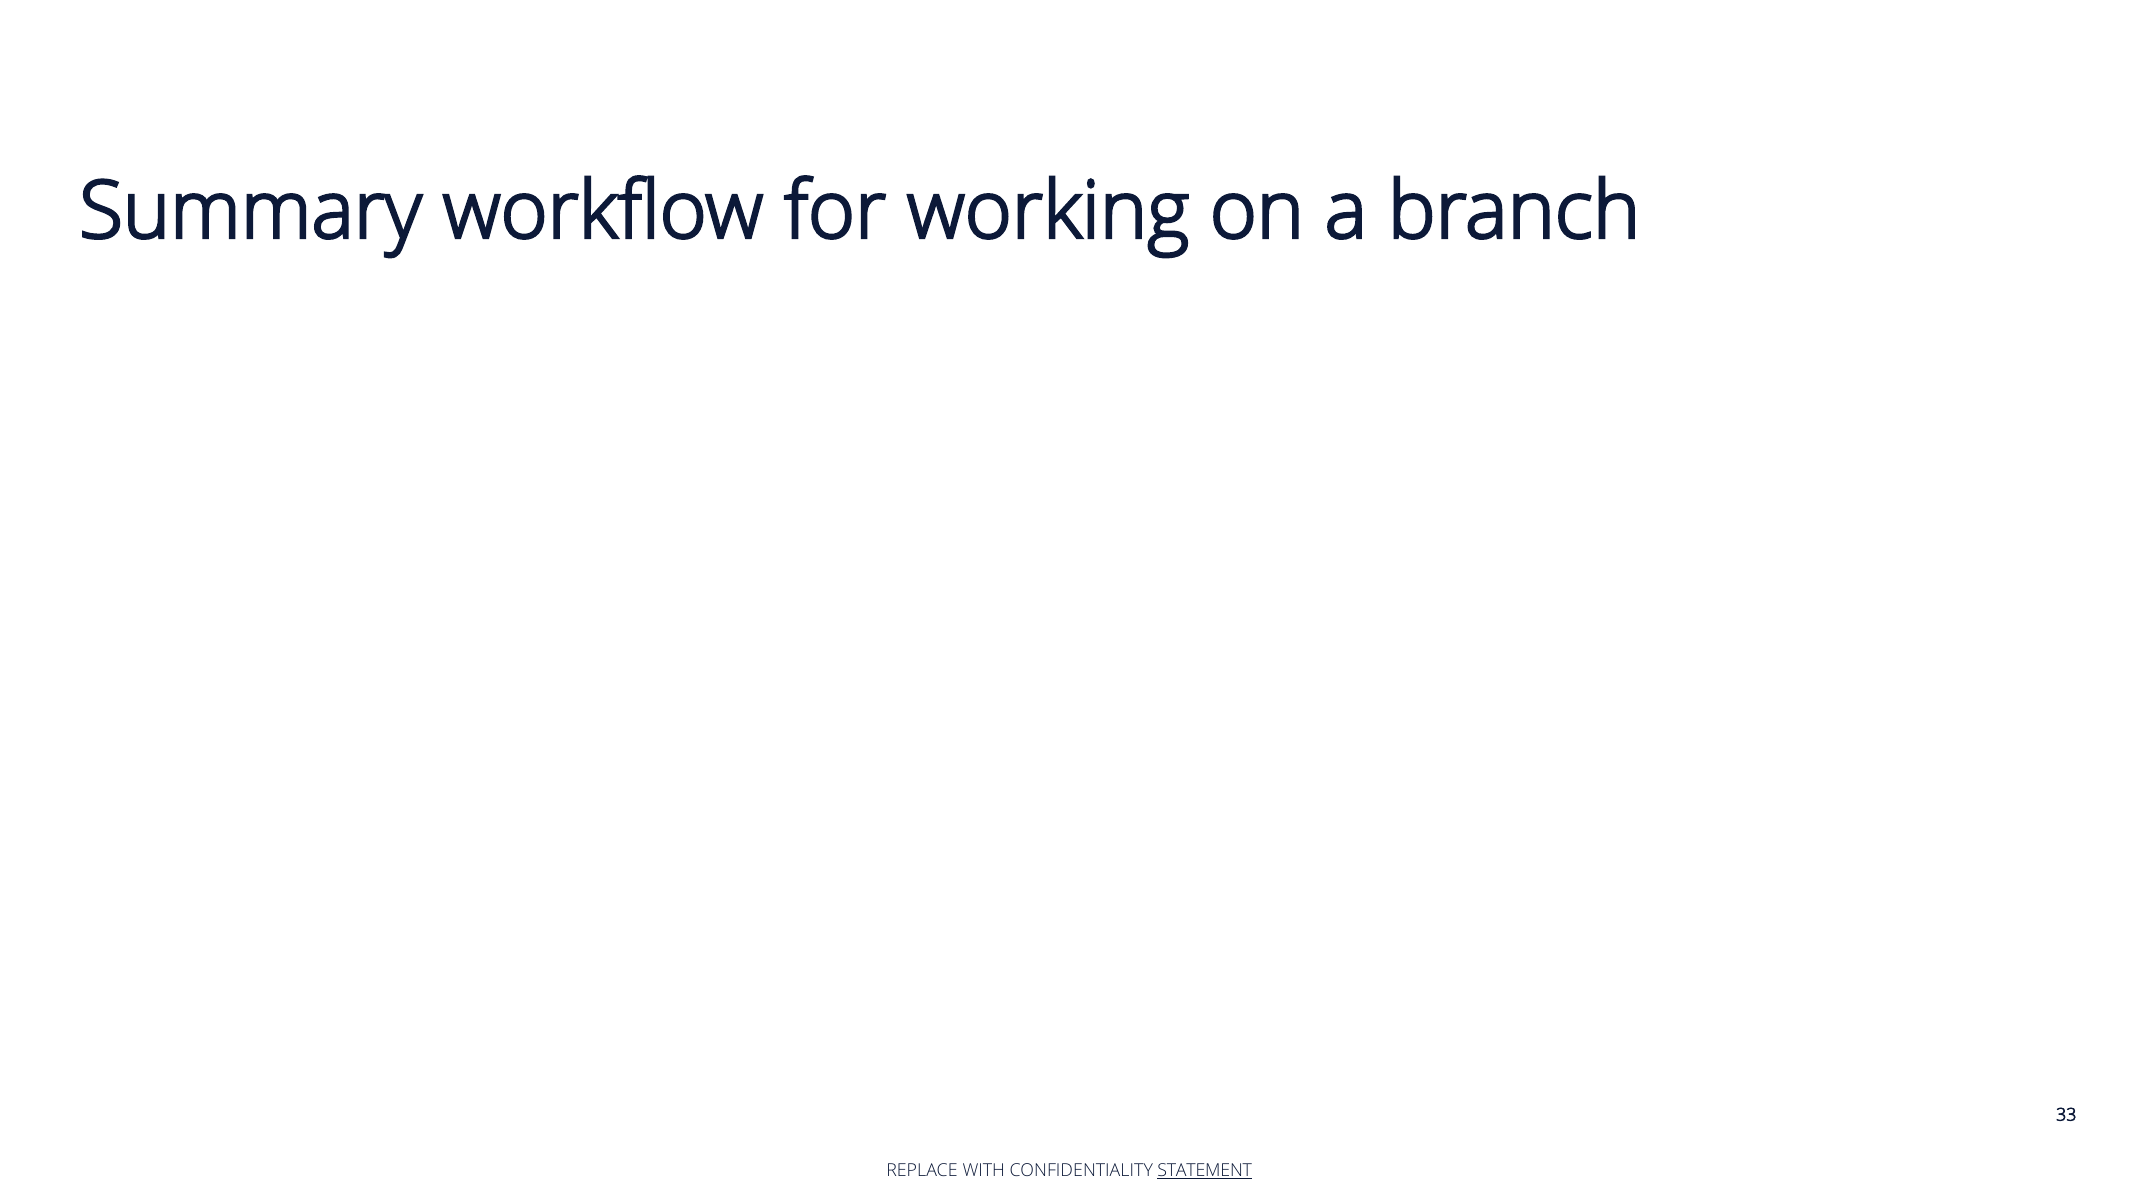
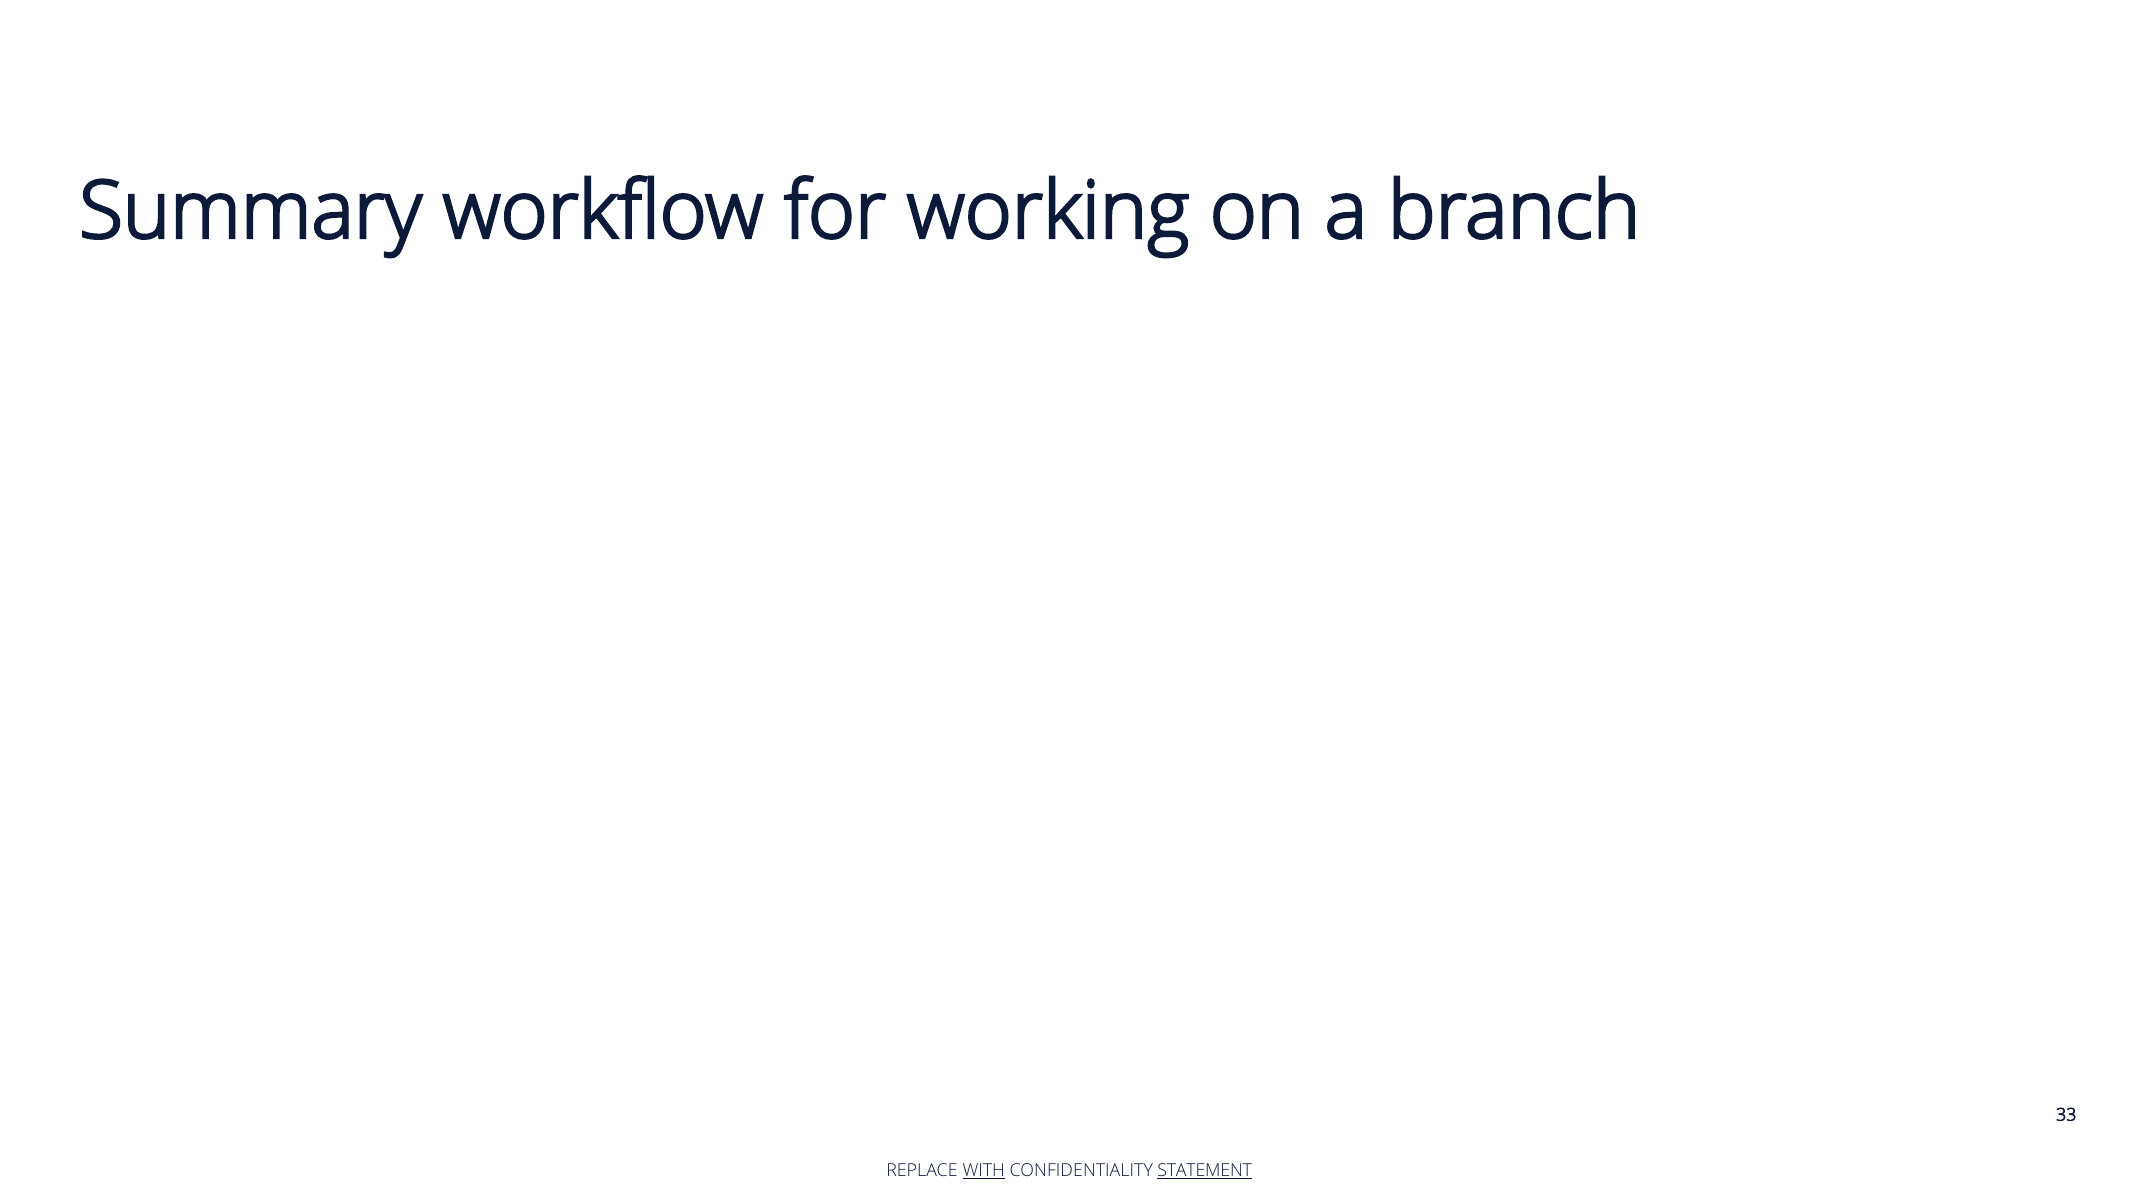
WITH underline: none -> present (984, 1171)
